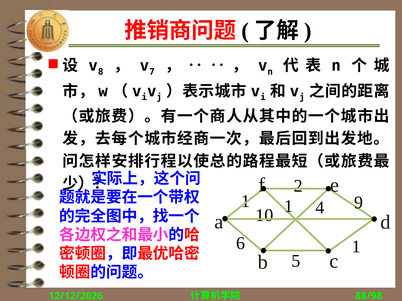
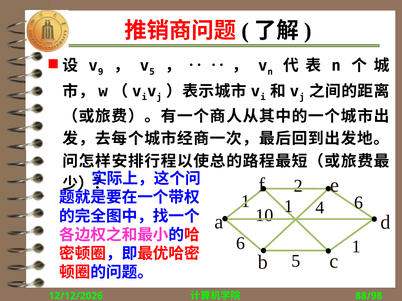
8: 8 -> 9 (101, 72)
7: 7 -> 5 (152, 72)
4 9: 9 -> 6 (359, 203)
